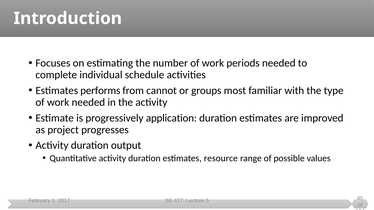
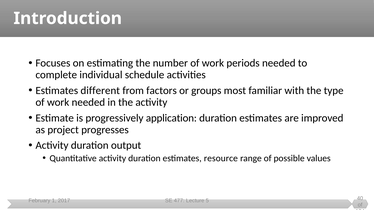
performs: performs -> different (100, 91)
cannot: cannot -> factors (162, 91)
